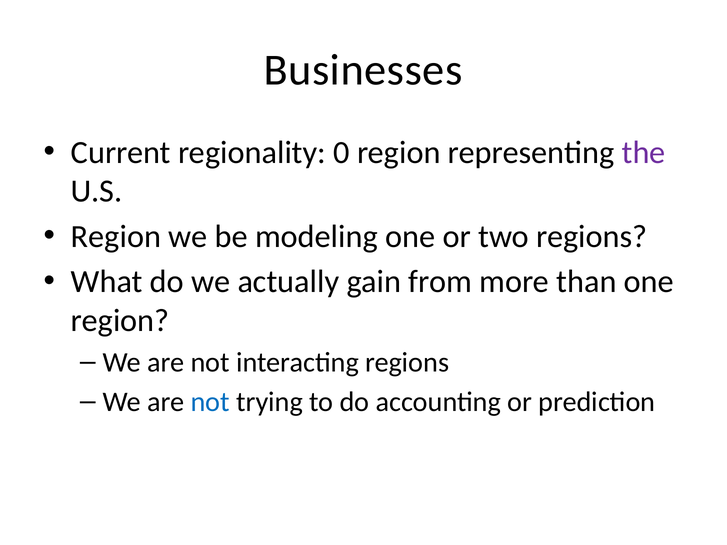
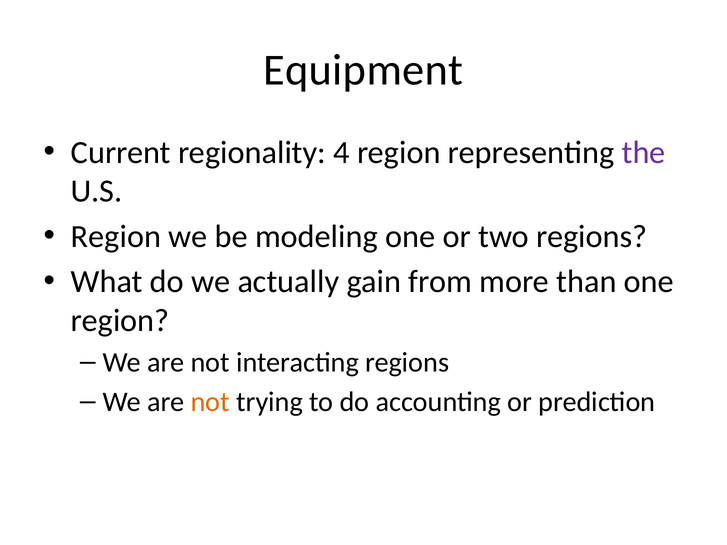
Businesses: Businesses -> Equipment (363, 70)
0: 0 -> 4 (342, 153)
not colour: blue -> orange (210, 402)
